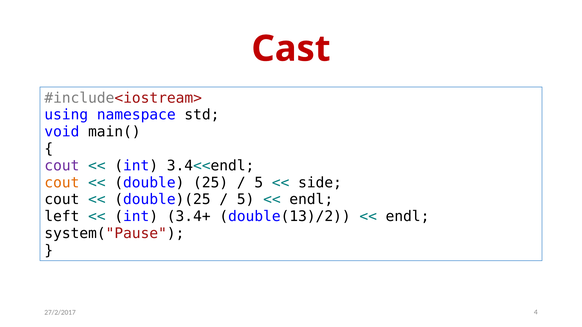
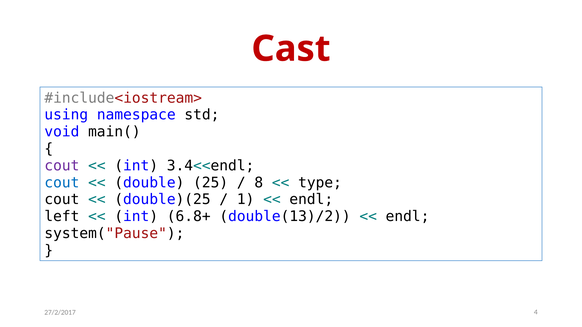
cout colour: orange -> blue (62, 183)
5: 5 -> 8 (259, 183)
side: side -> type (320, 183)
5: 5 -> 1 (246, 200)
3.4+: 3.4+ -> 6.8+ (189, 217)
